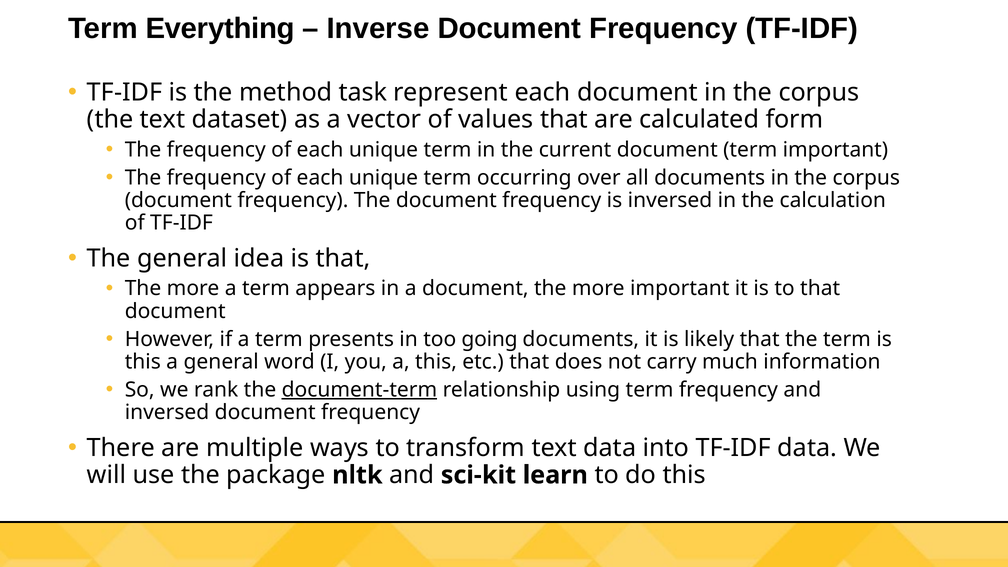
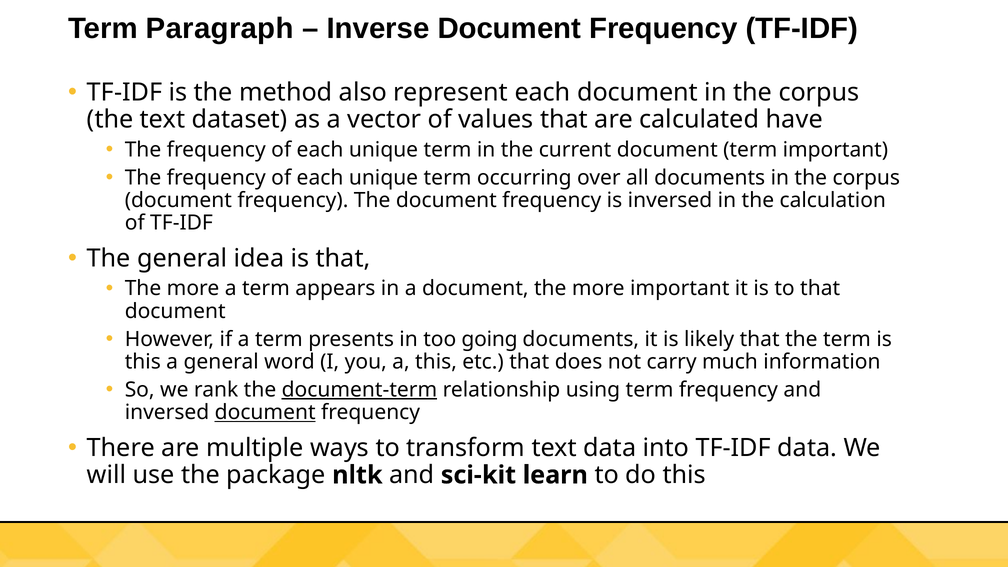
Everything: Everything -> Paragraph (220, 28)
task: task -> also (363, 92)
form: form -> have (794, 119)
document underline: none -> present (265, 412)
